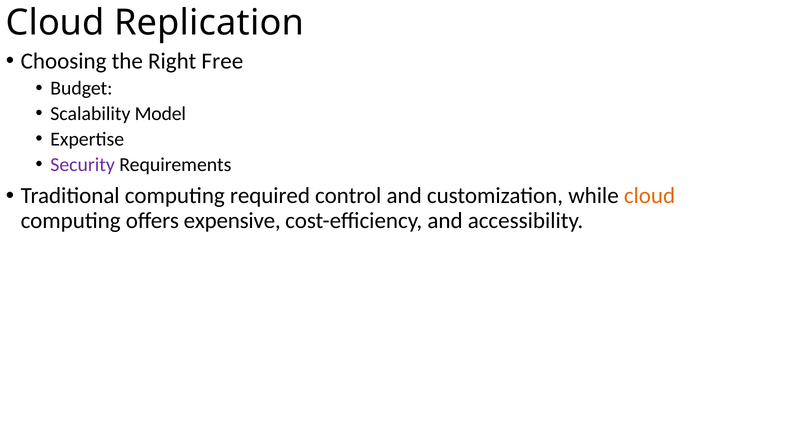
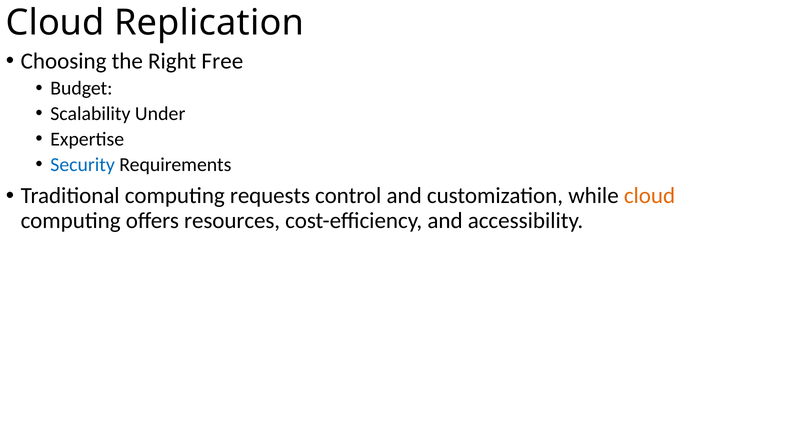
Model: Model -> Under (160, 114)
Security colour: purple -> blue (83, 165)
required: required -> requests (270, 196)
expensive: expensive -> resources (232, 221)
